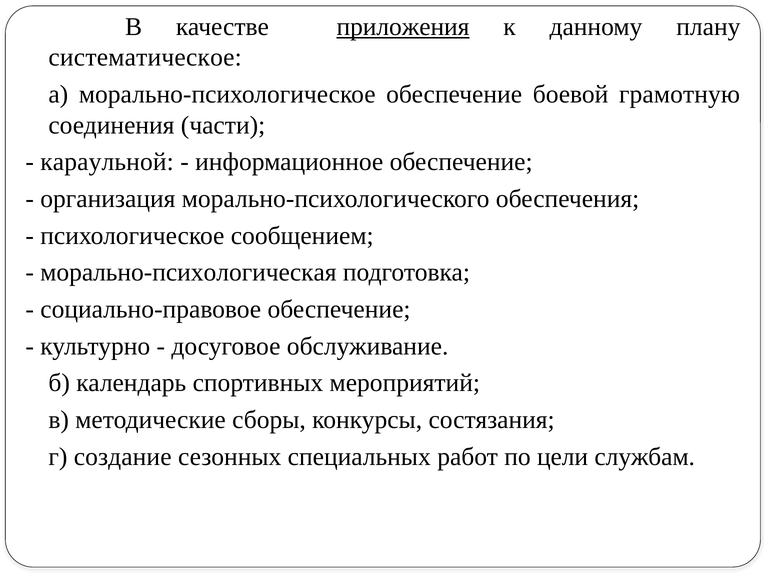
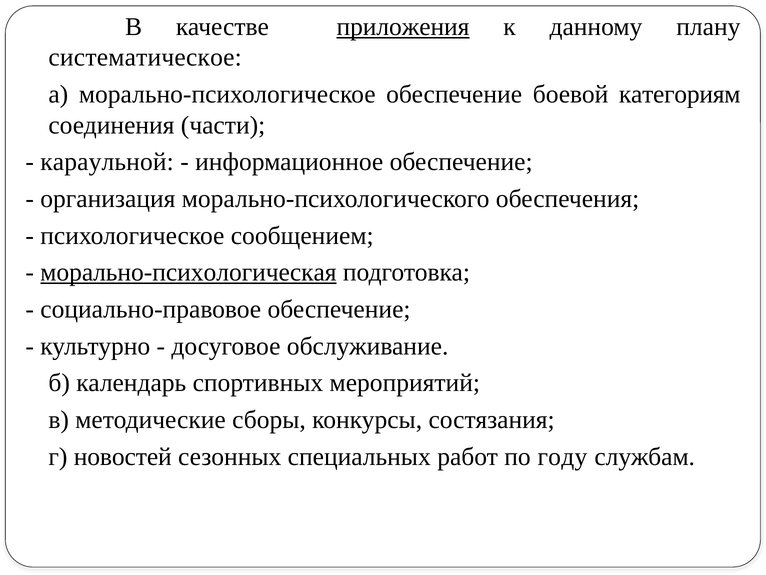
грамотную: грамотную -> категориям (680, 94)
морально-психологическая underline: none -> present (188, 272)
создание: создание -> новостей (123, 456)
цели: цели -> году (562, 456)
